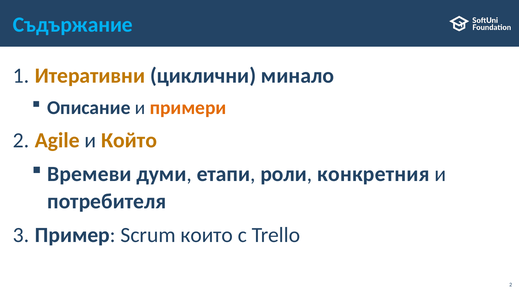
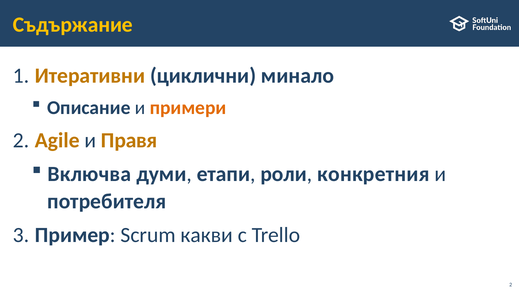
Съдържание colour: light blue -> yellow (73, 25)
Който: Който -> Правя (129, 140)
Времеви: Времеви -> Включва (89, 174)
които: които -> какви (207, 235)
